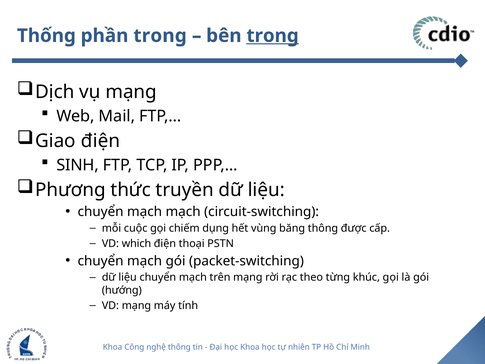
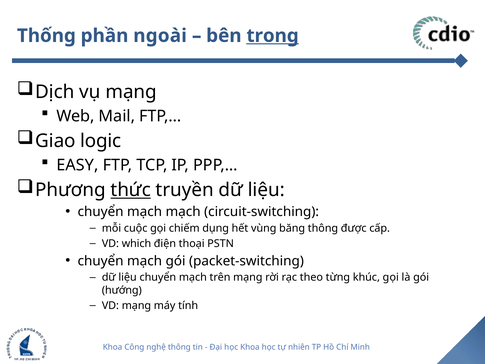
phần trong: trong -> ngoài (160, 36)
Giao điện: điện -> logic (101, 141)
SINH: SINH -> EASY (77, 165)
thức underline: none -> present (131, 190)
